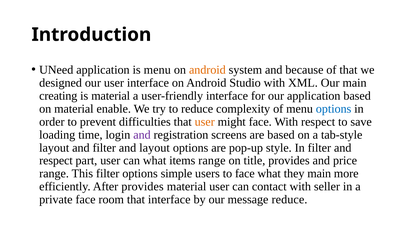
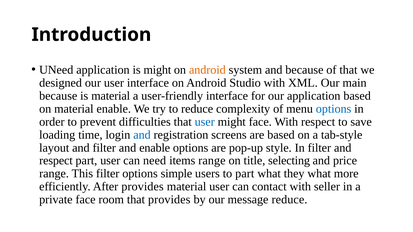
is menu: menu -> might (157, 70)
creating: creating -> because (58, 96)
user colour: orange -> blue (205, 122)
and colour: purple -> blue (142, 135)
and layout: layout -> enable (155, 148)
can what: what -> need (155, 161)
title provides: provides -> selecting (289, 161)
to face: face -> part (245, 174)
they main: main -> what (319, 174)
that interface: interface -> provides (169, 200)
